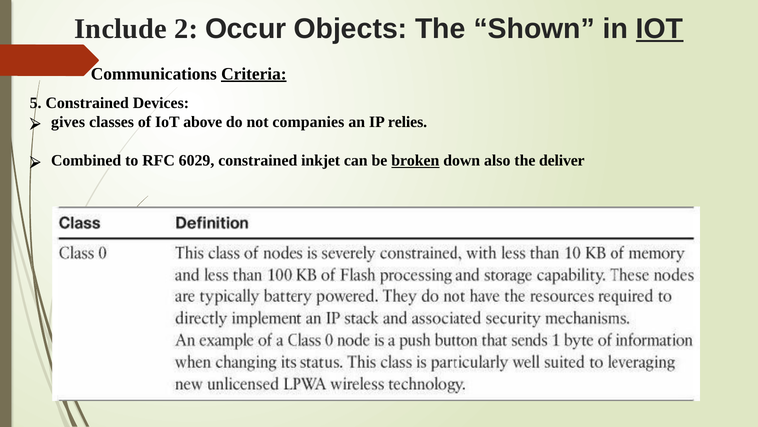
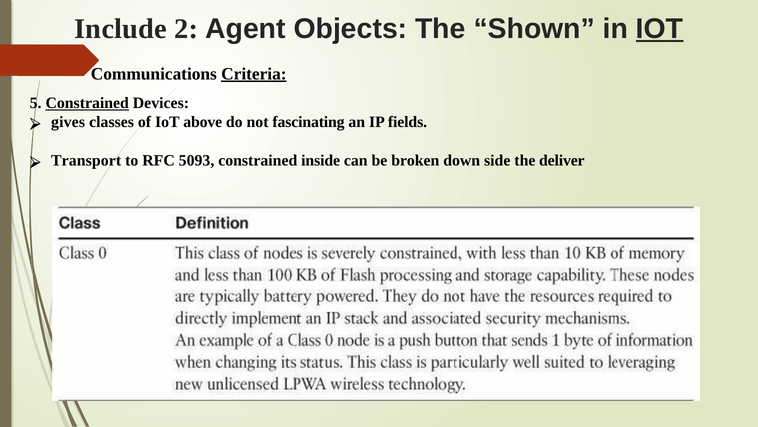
Occur: Occur -> Agent (245, 29)
Constrained underline: none -> present (87, 103)
companies: companies -> fascinating (309, 122)
relies: relies -> fields (408, 122)
Combined: Combined -> Transport (86, 160)
6029: 6029 -> 5093 (197, 160)
inkjet: inkjet -> inside (321, 160)
broken underline: present -> none (415, 160)
also: also -> side (497, 160)
